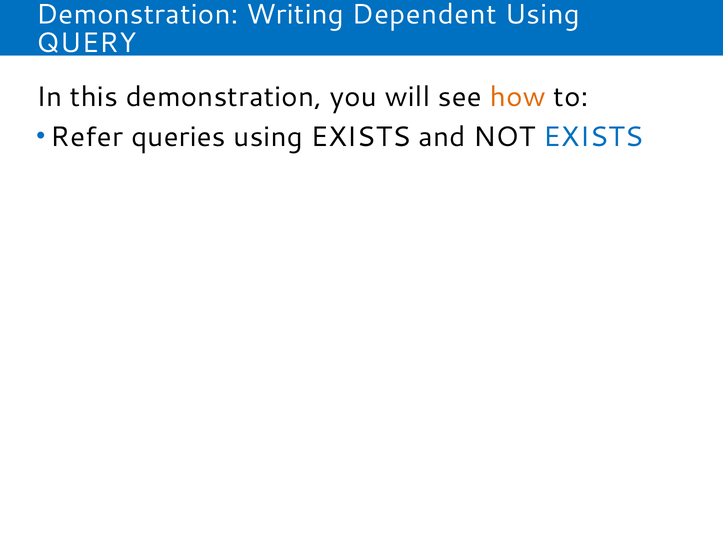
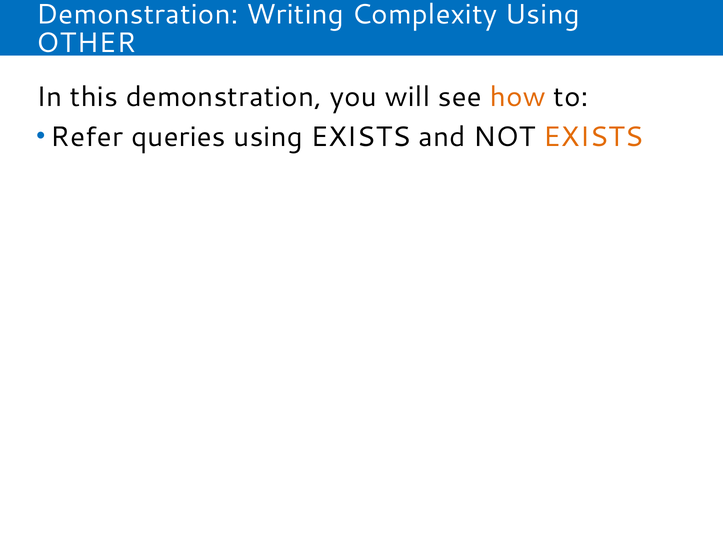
Dependent: Dependent -> Complexity (424, 14)
QUERY: QUERY -> OTHER (86, 43)
EXISTS colour: blue -> orange (593, 137)
